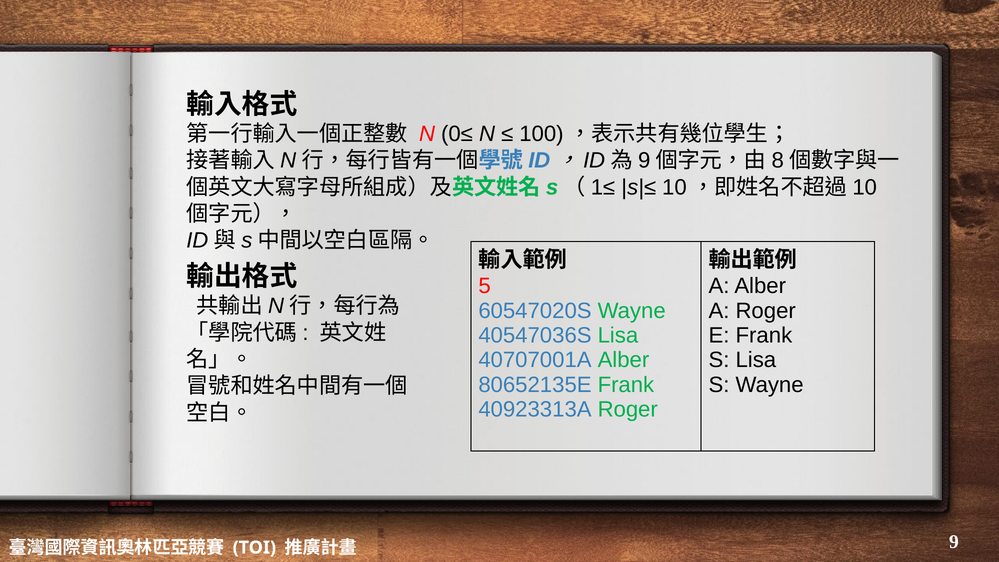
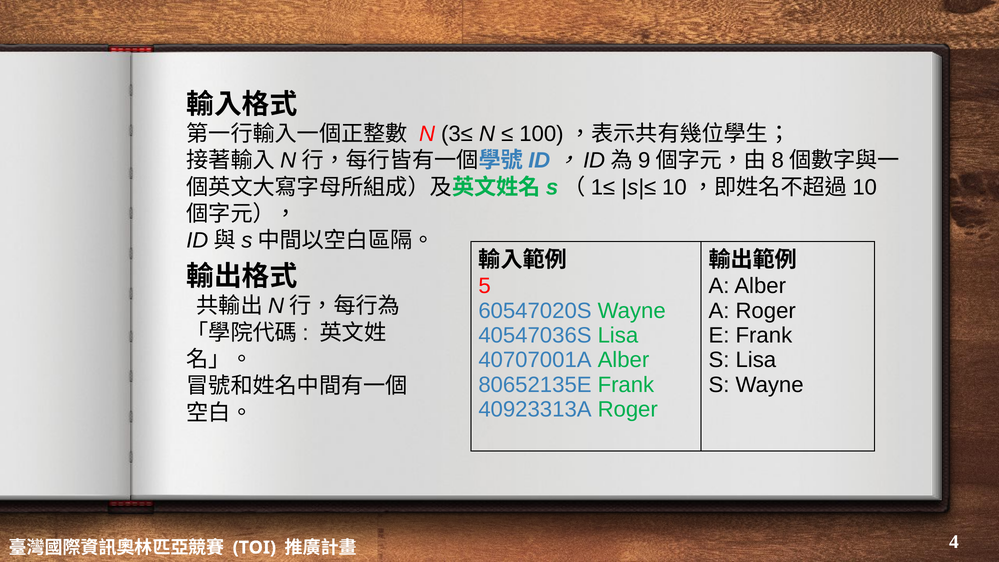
0≤: 0≤ -> 3≤ (457, 134)
9: 9 -> 4 (954, 542)
